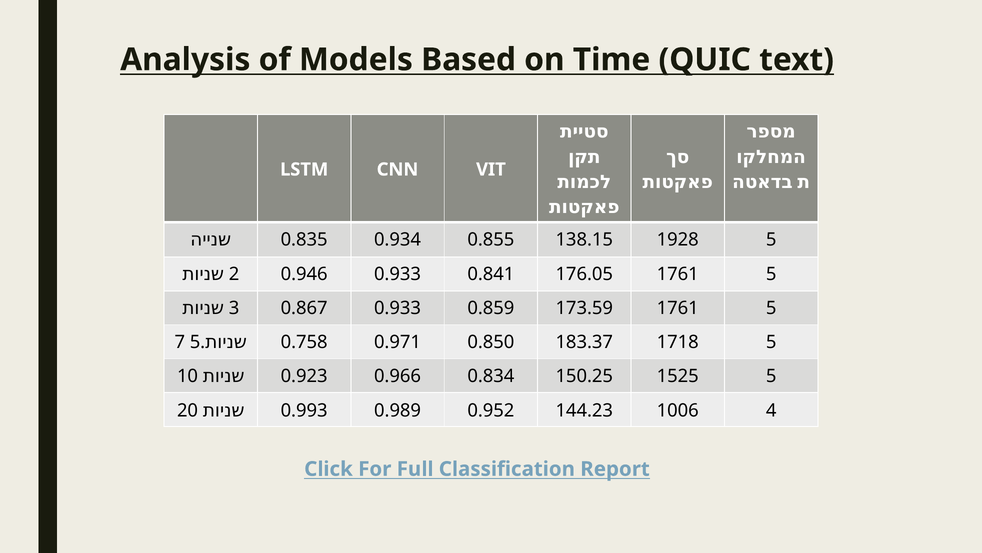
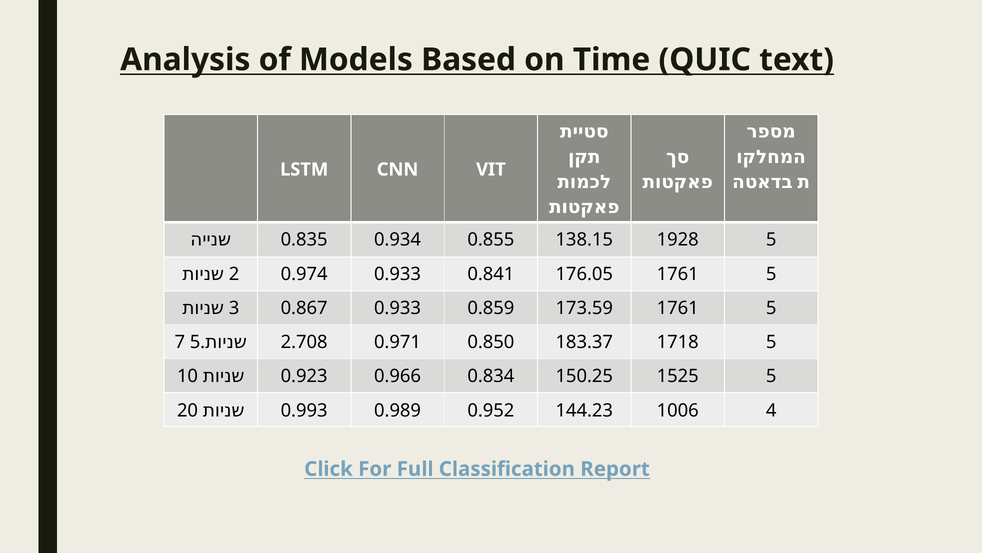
0.946: 0.946 -> 0.974 (304, 274)
0.758: 0.758 -> 2.708 (304, 342)
